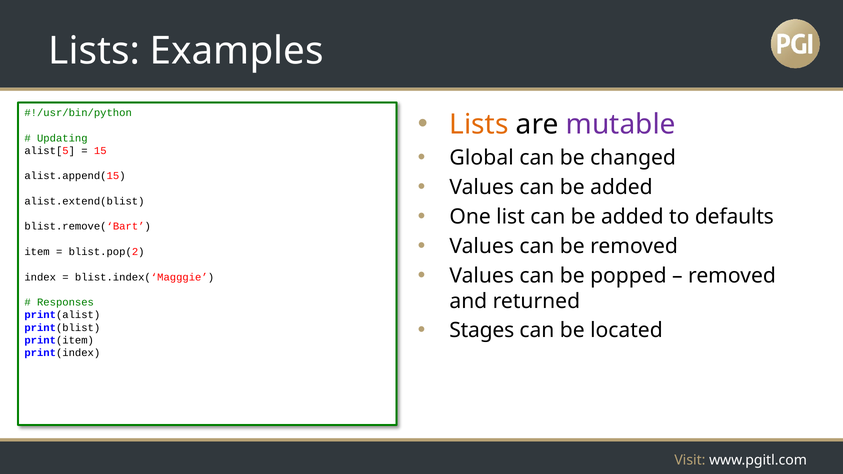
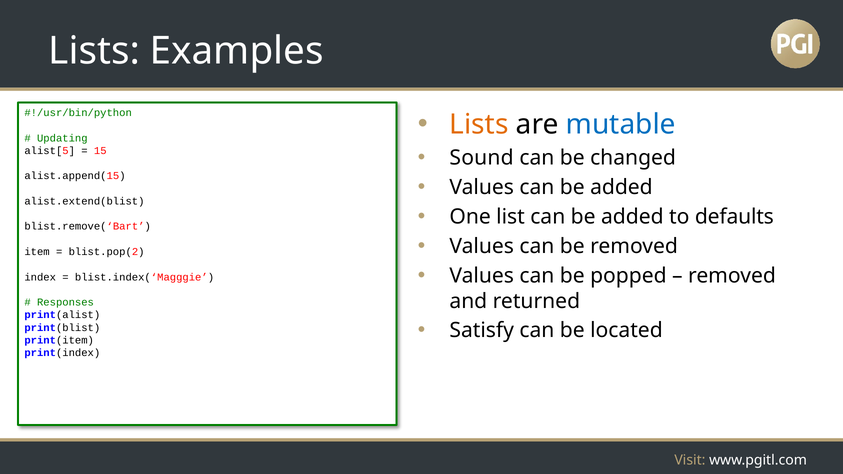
mutable colour: purple -> blue (621, 125)
Global: Global -> Sound (482, 158)
Stages: Stages -> Satisfy (482, 331)
